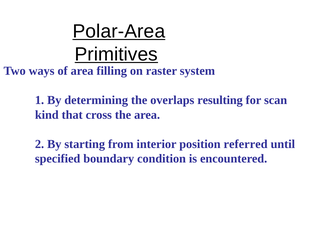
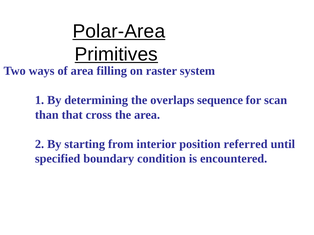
resulting: resulting -> sequence (220, 100)
kind: kind -> than (47, 115)
